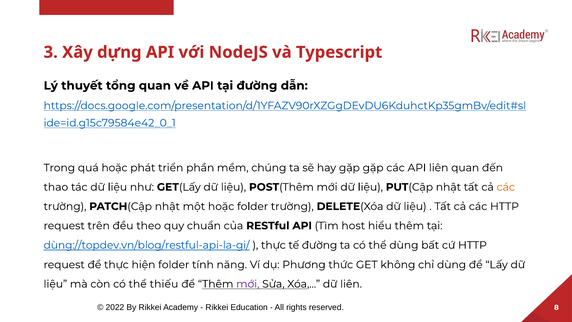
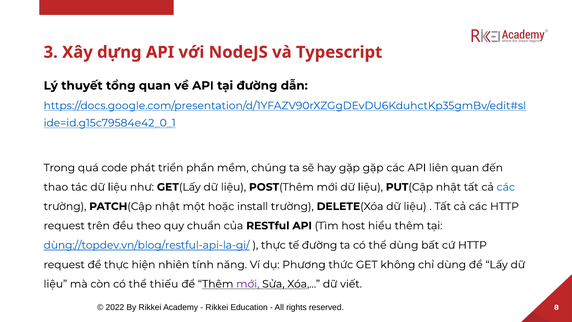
quá hoặc: hoặc -> code (114, 168)
các colour: orange -> blue (506, 187)
hoặc folder: folder -> install (253, 206)
hiện folder: folder -> nhiên (174, 264)
dữ liên: liên -> viết (351, 284)
